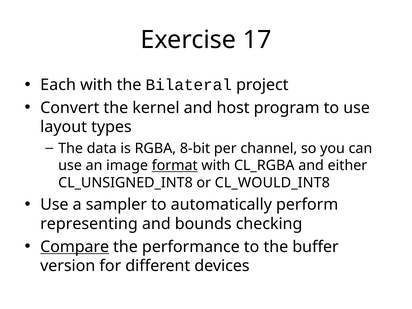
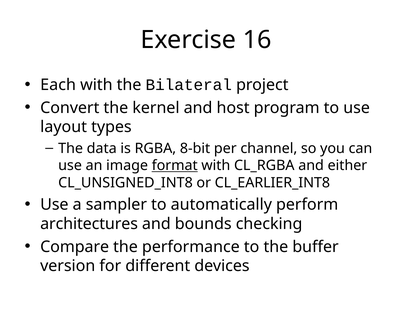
17: 17 -> 16 (257, 40)
CL_WOULD_INT8: CL_WOULD_INT8 -> CL_EARLIER_INT8 (272, 183)
representing: representing -> architectures (89, 224)
Compare underline: present -> none (75, 247)
